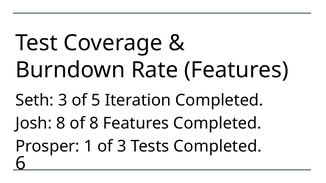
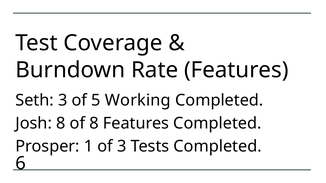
Iteration: Iteration -> Working (138, 101)
